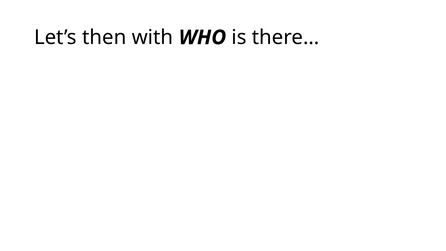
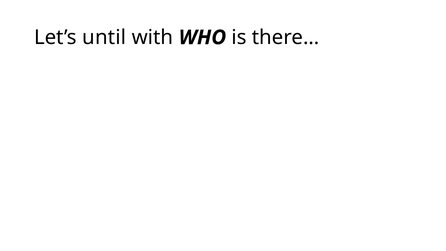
then: then -> until (104, 37)
